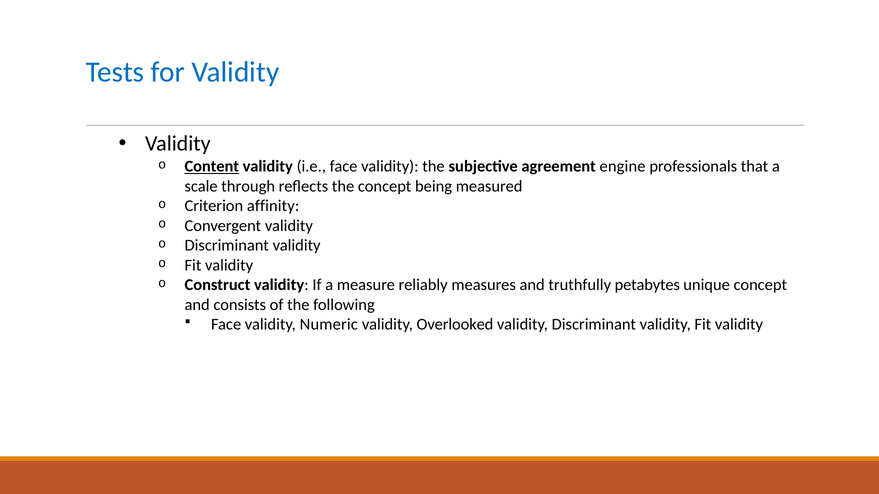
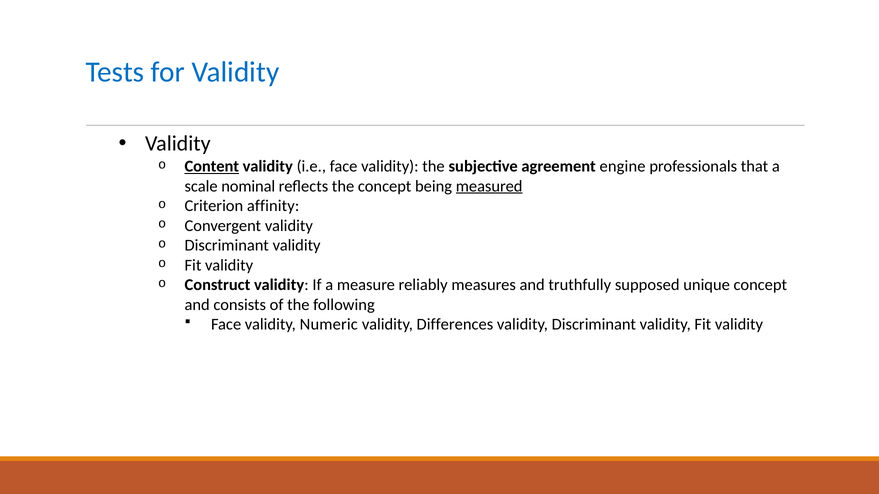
through: through -> nominal (248, 186)
measured underline: none -> present (489, 186)
petabytes: petabytes -> supposed (647, 285)
Overlooked: Overlooked -> Differences (455, 325)
